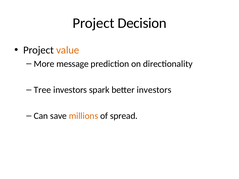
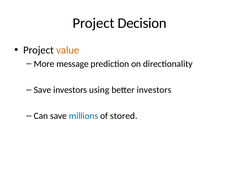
Tree: Tree -> Save (42, 90)
spark: spark -> using (99, 90)
millions colour: orange -> blue (83, 116)
spread: spread -> stored (124, 116)
